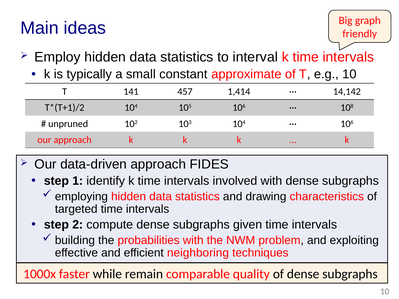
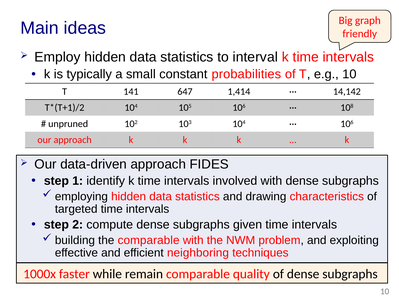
approximate: approximate -> probabilities (246, 74)
457: 457 -> 647 (185, 92)
the probabilities: probabilities -> comparable (149, 240)
